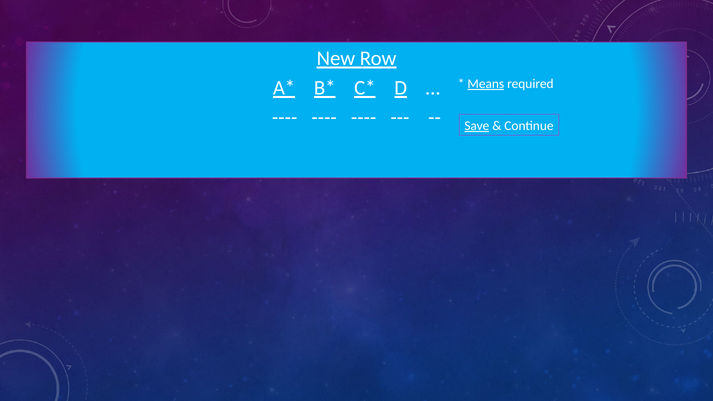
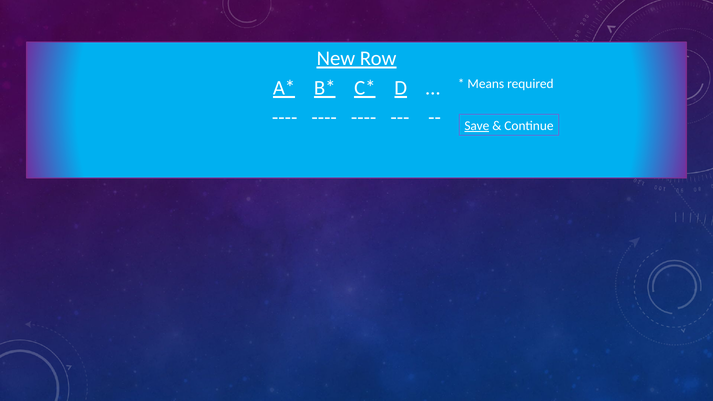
Means underline: present -> none (486, 84)
